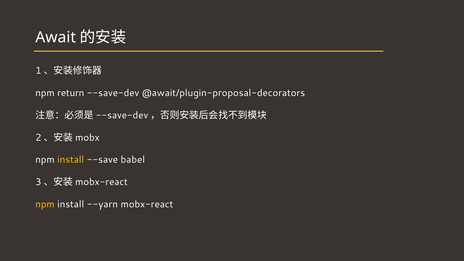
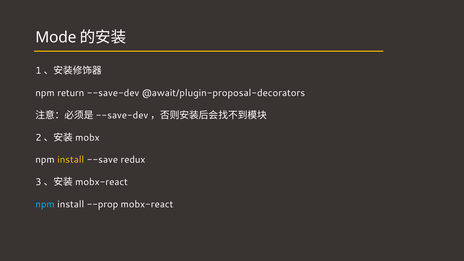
Await: Await -> Mode (56, 37)
babel: babel -> redux (133, 160)
npm colour: yellow -> light blue (45, 204)
--yarn: --yarn -> --prop (102, 204)
